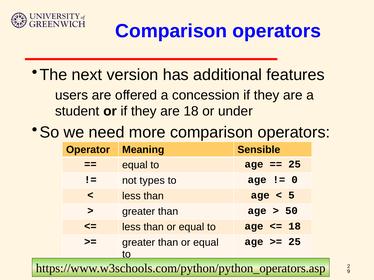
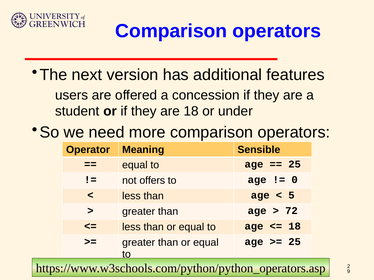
types: types -> offers (152, 181)
50: 50 -> 72 (291, 211)
